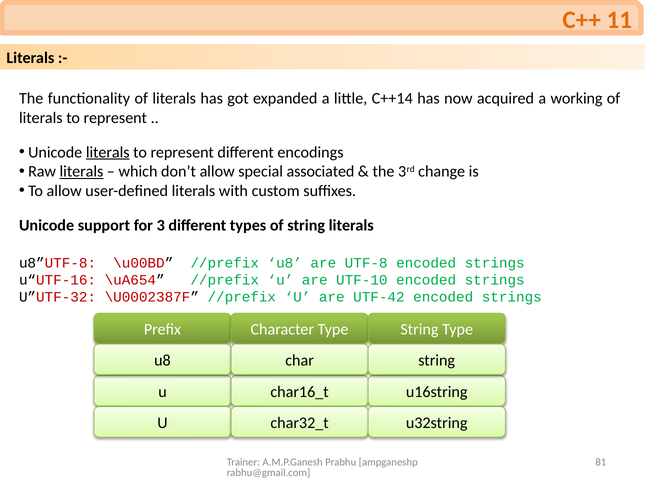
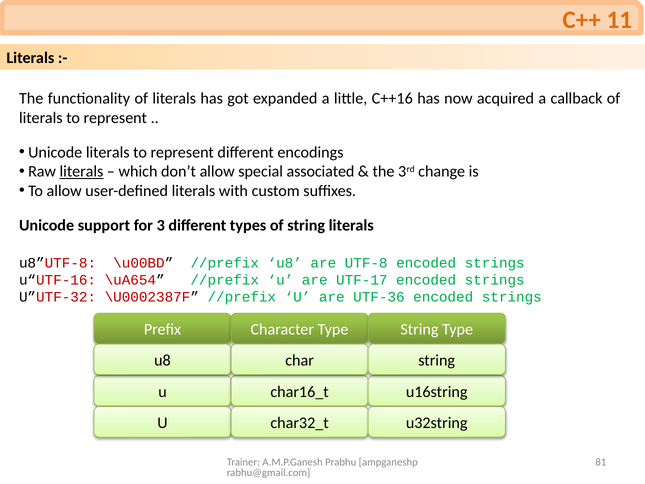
C++14: C++14 -> C++16 (392, 98)
working: working -> callback (576, 98)
literals underline: present -> none (108, 152)
UTF-10: UTF-10 -> UTF-17 (362, 280)
UTF-42: UTF-42 -> UTF-36 (379, 297)
